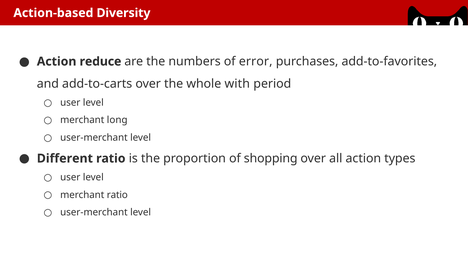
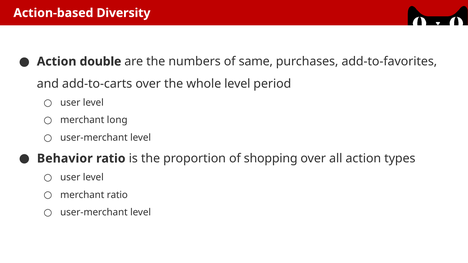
reduce: reduce -> double (100, 62)
error: error -> same (256, 62)
whole with: with -> level (237, 84)
Different: Different -> Behavior (65, 159)
